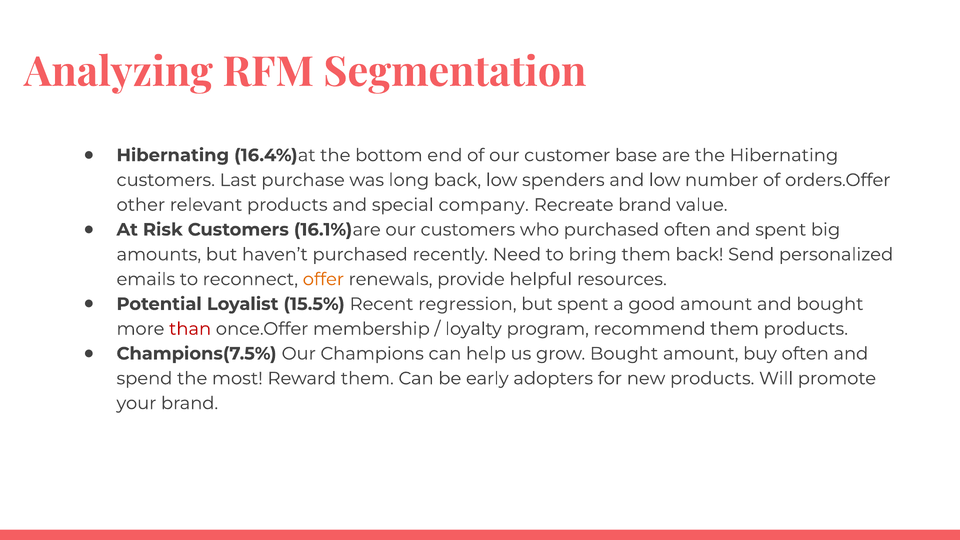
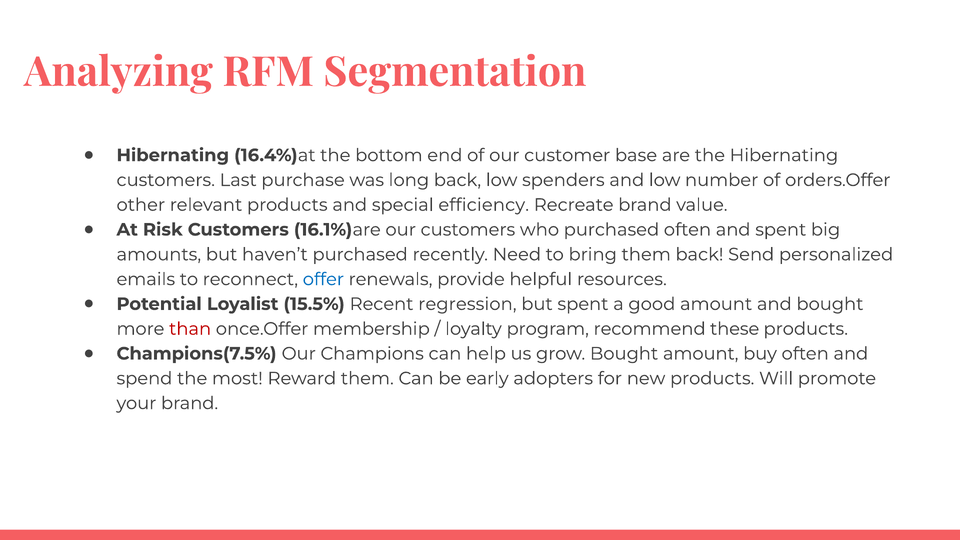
company: company -> efficiency (484, 205)
offer colour: orange -> blue (323, 279)
recommend them: them -> these (735, 329)
